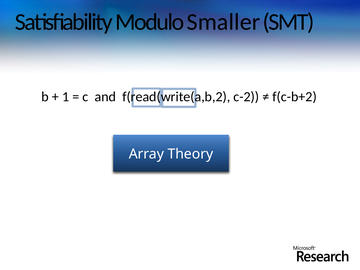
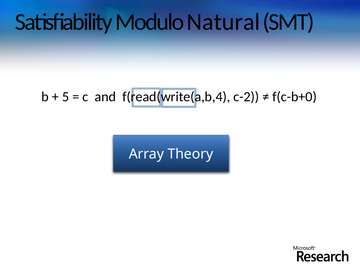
Smaller: Smaller -> Natural (223, 22)
1: 1 -> 5 (66, 97)
f(read(write(a,b,2: f(read(write(a,b,2 -> f(read(write(a,b,4 (176, 97)
f(c-b+2: f(c-b+2 -> f(c-b+0 (295, 97)
